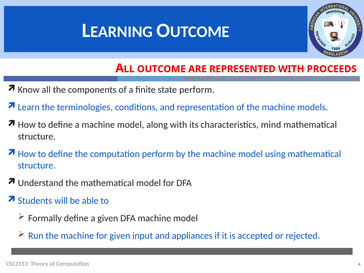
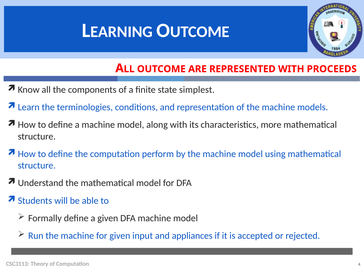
state perform: perform -> simplest (197, 90)
mind: mind -> more (271, 125)
